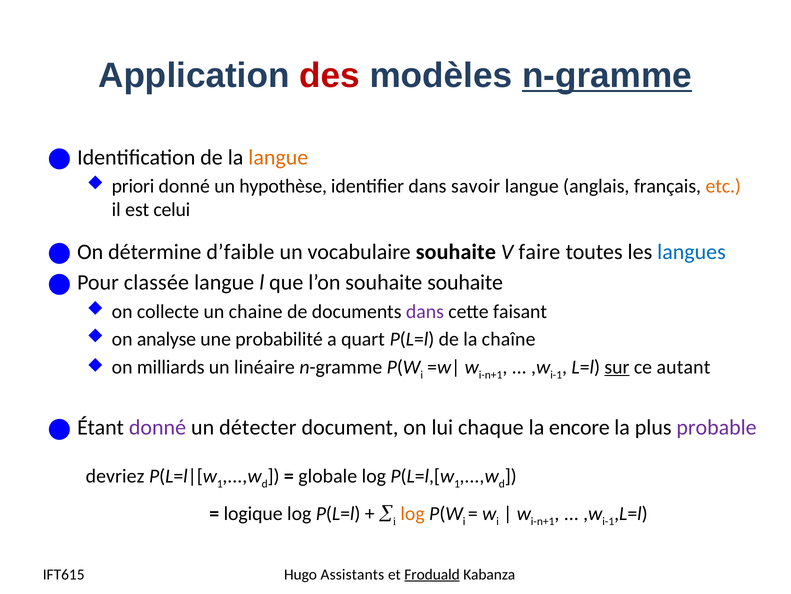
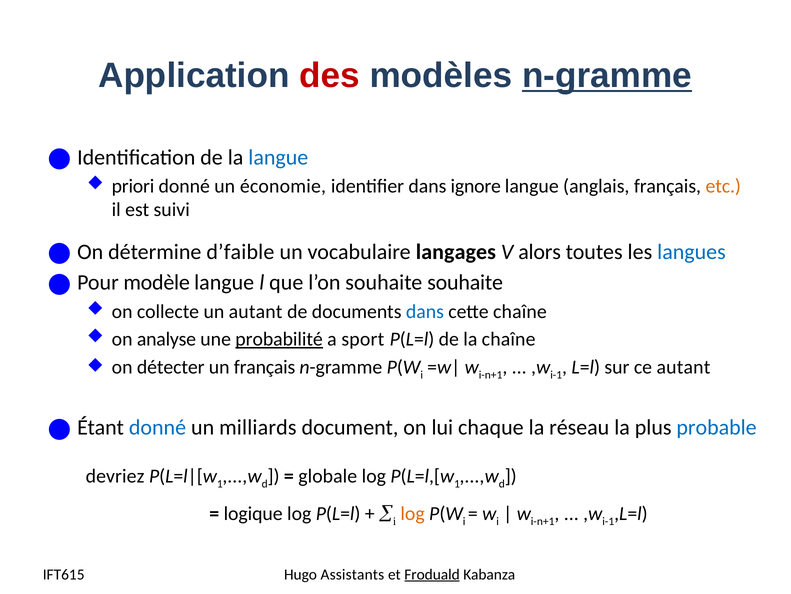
langue colour: orange -> blue (278, 157)
hypothèse: hypothèse -> économie (283, 186)
savoir: savoir -> ignore (476, 186)
celui: celui -> suivi (172, 210)
vocabulaire souhaite: souhaite -> langages (456, 252)
faire: faire -> alors (540, 252)
classée: classée -> modèle (157, 282)
un chaine: chaine -> autant (256, 311)
dans colour: purple -> blue (425, 311)
cette faisant: faisant -> chaîne (520, 311)
probabilité underline: none -> present (279, 339)
quart: quart -> sport (363, 339)
milliards: milliards -> détecter (171, 367)
un linéaire: linéaire -> français (265, 367)
sur underline: present -> none (617, 367)
donné colour: purple -> blue (158, 427)
détecter: détecter -> milliards (258, 427)
encore: encore -> réseau (579, 427)
probable colour: purple -> blue (717, 427)
